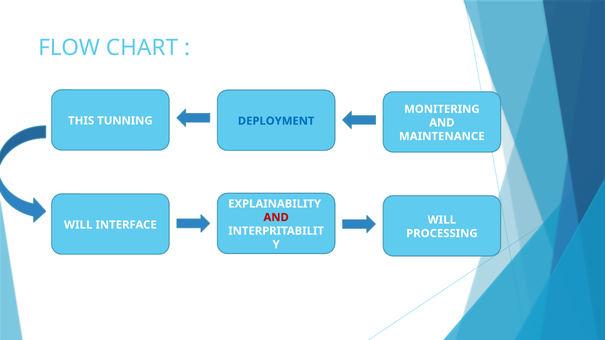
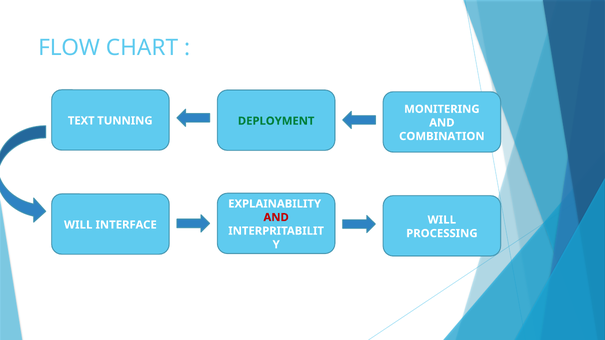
THIS: THIS -> TEXT (81, 121)
DEPLOYMENT colour: blue -> green (276, 121)
MAINTENANCE: MAINTENANCE -> COMBINATION (442, 136)
